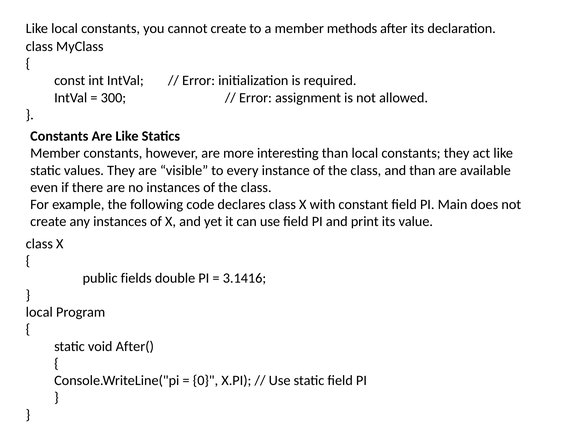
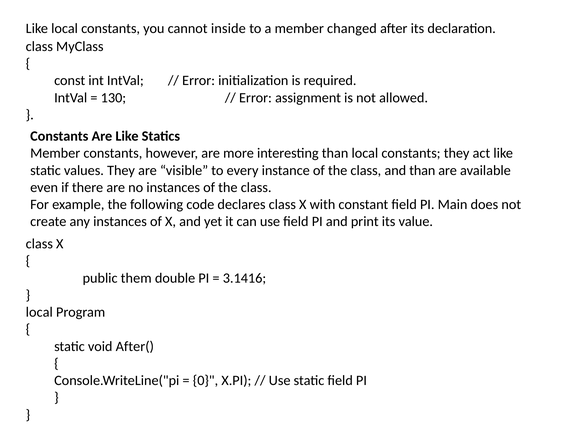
cannot create: create -> inside (228, 29)
methods: methods -> changed (352, 29)
300: 300 -> 130 (113, 98)
fields: fields -> them (136, 278)
